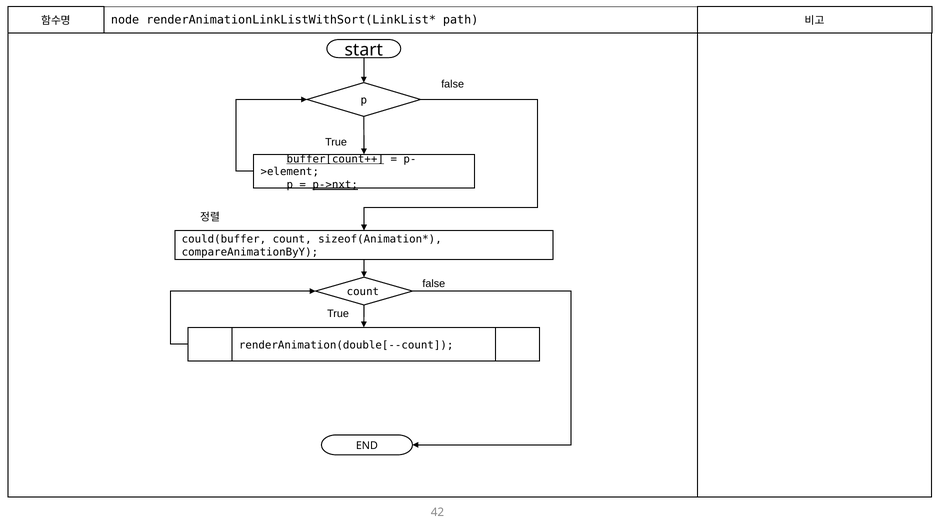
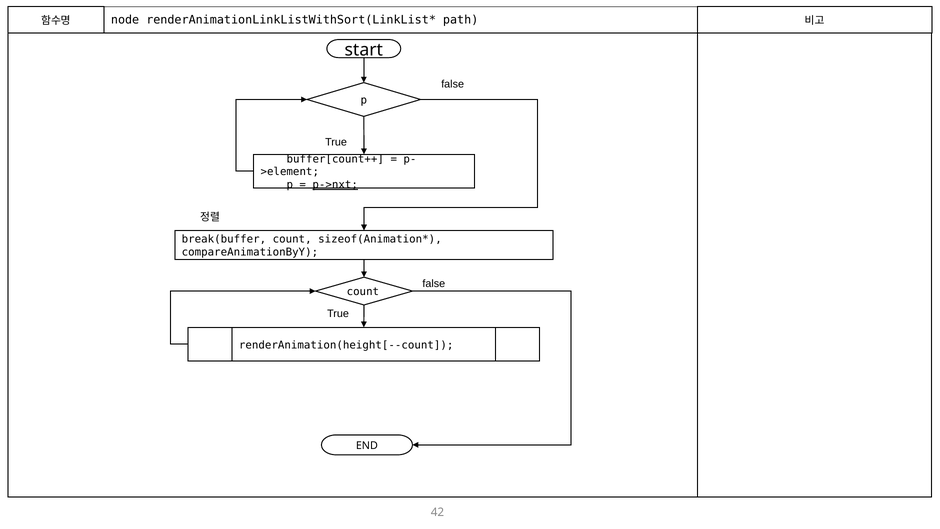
buffer[count++ underline: present -> none (335, 159)
could(buffer: could(buffer -> break(buffer (224, 239)
renderAnimation(double[--count: renderAnimation(double[--count -> renderAnimation(height[--count (346, 345)
